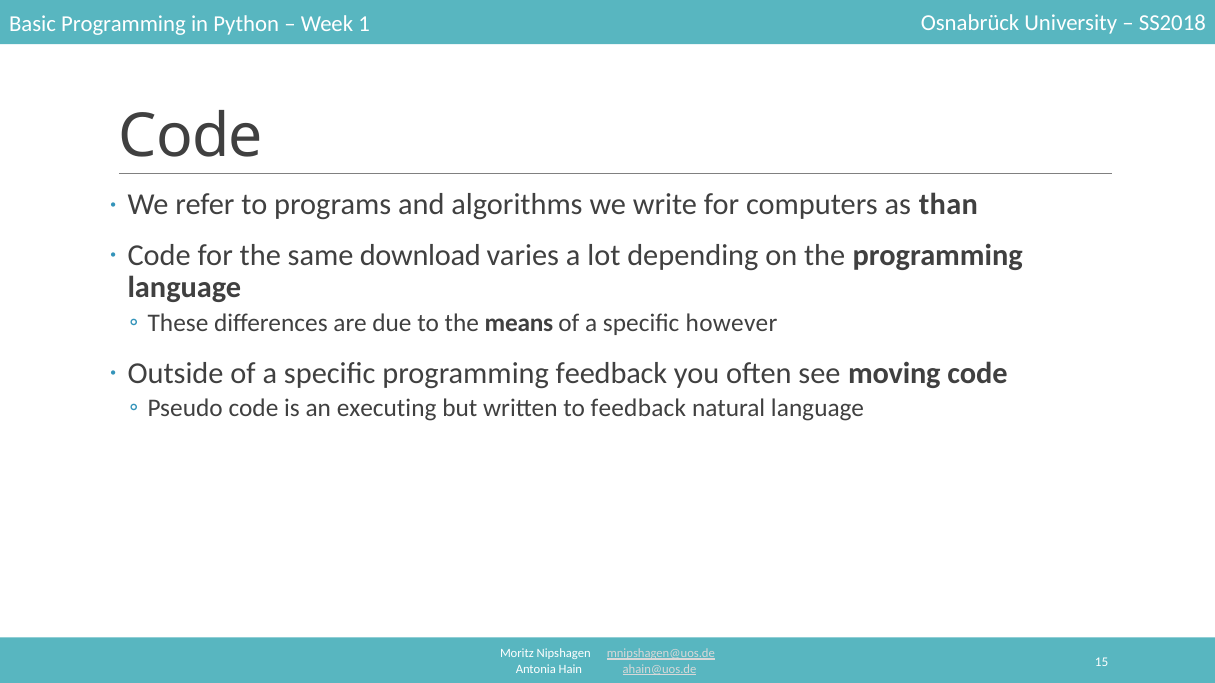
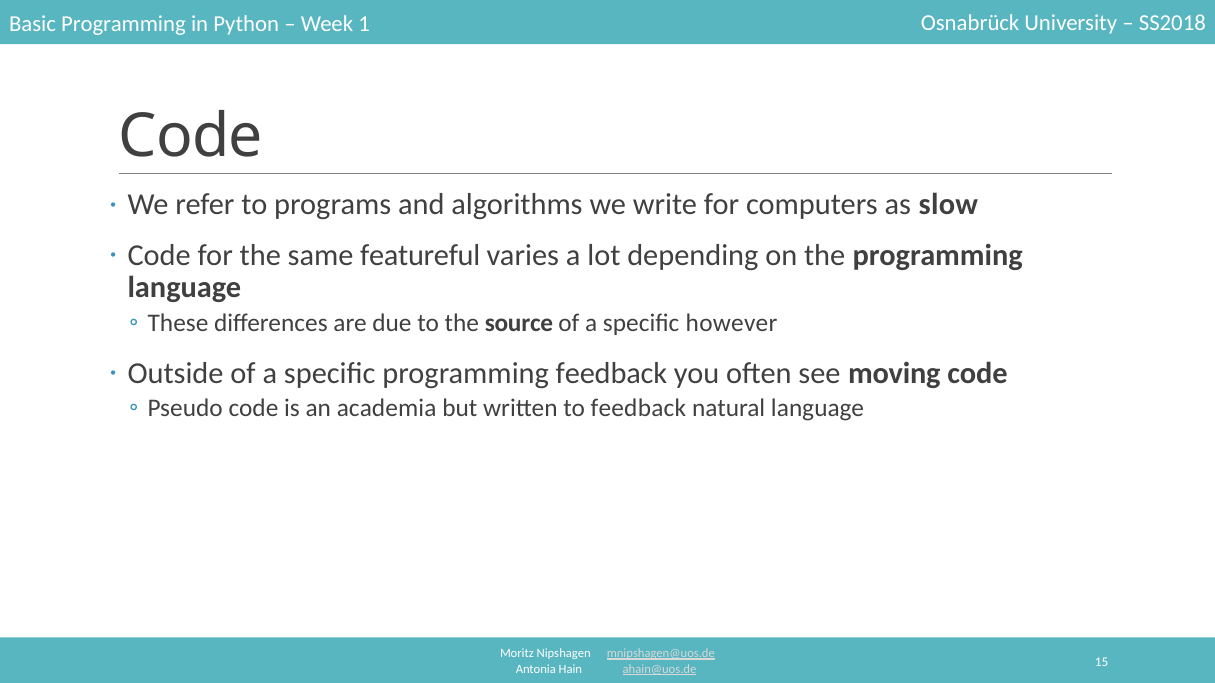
than: than -> slow (948, 205)
download: download -> featureful (420, 255)
means: means -> source (519, 323)
executing: executing -> academia (387, 409)
